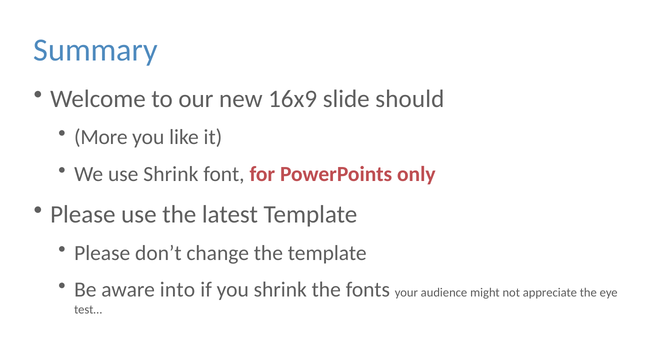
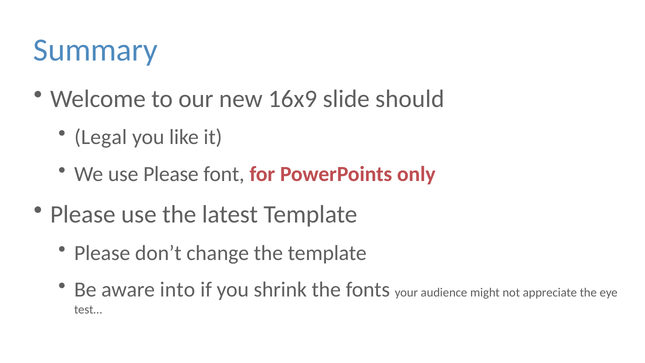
More: More -> Legal (101, 137)
use Shrink: Shrink -> Please (171, 174)
